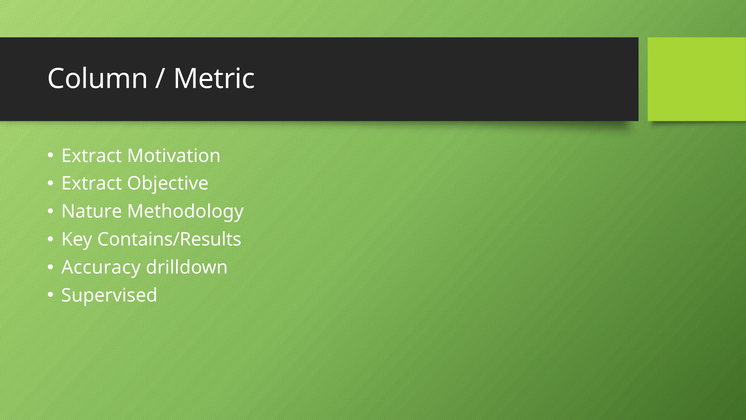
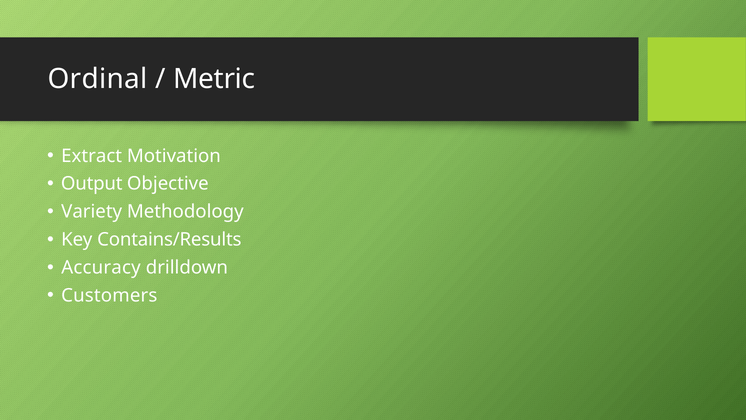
Column: Column -> Ordinal (98, 79)
Extract: Extract -> Output (92, 184)
Nature: Nature -> Variety (92, 212)
Supervised: Supervised -> Customers (109, 295)
